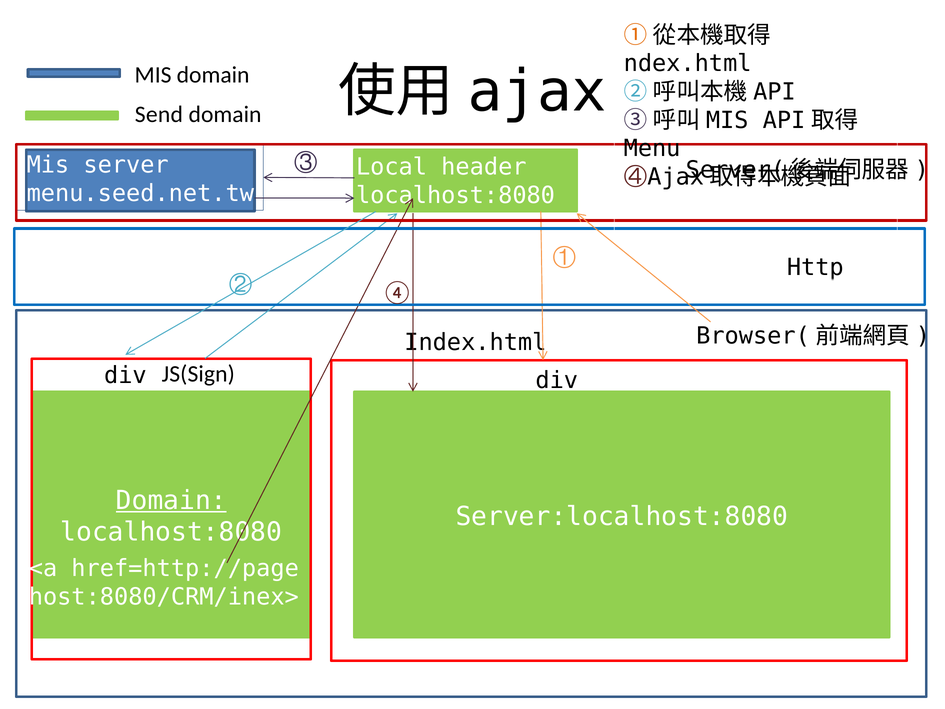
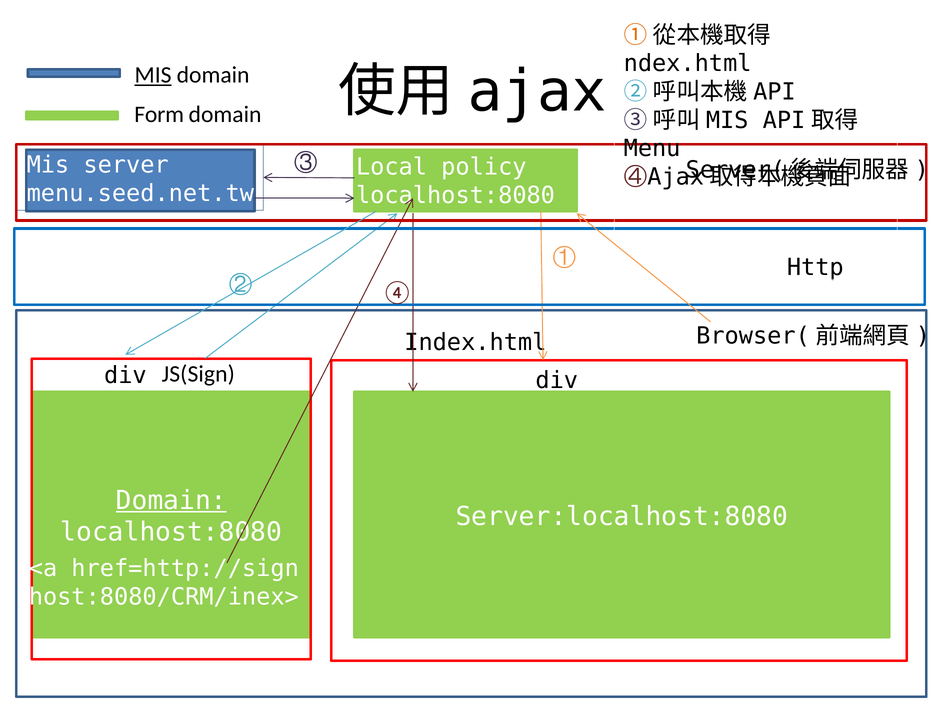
MIS underline: none -> present (153, 75)
Send: Send -> Form (159, 115)
header: header -> policy (484, 167)
href=http://page: href=http://page -> href=http://sign (185, 568)
